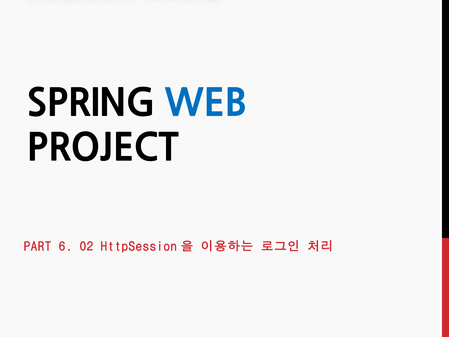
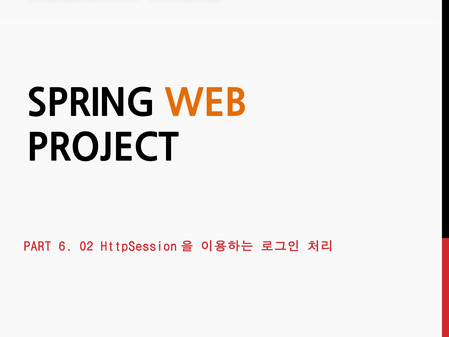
WEB colour: blue -> orange (206, 104)
